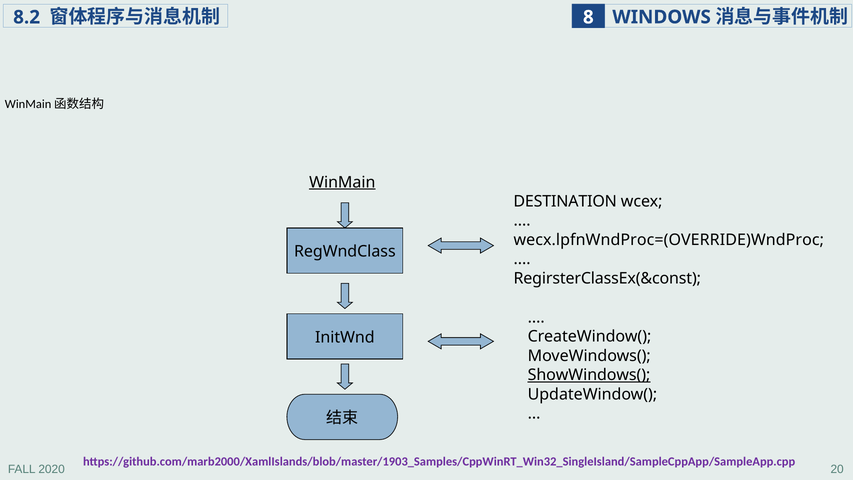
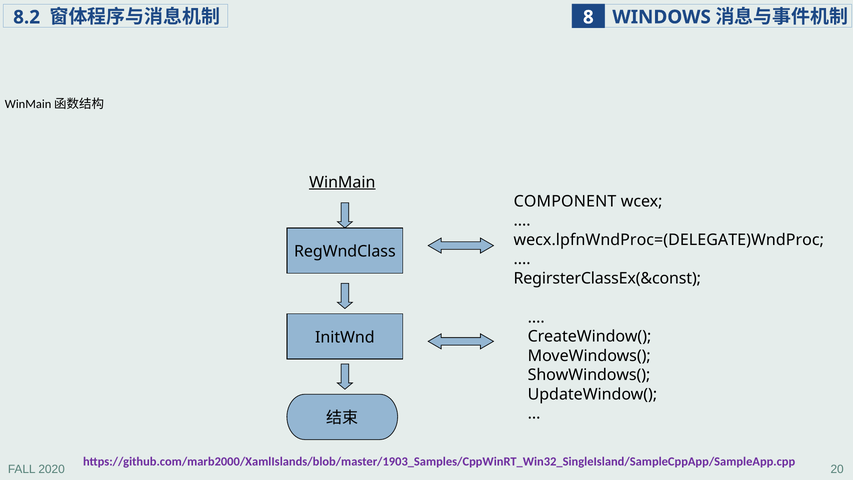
DESTINATION: DESTINATION -> COMPONENT (565, 201)
wecx.lpfnWndProc=(OVERRIDE)WndProc: wecx.lpfnWndProc=(OVERRIDE)WndProc -> wecx.lpfnWndProc=(DELEGATE)WndProc (669, 240)
ShowWindows( underline: present -> none (589, 375)
